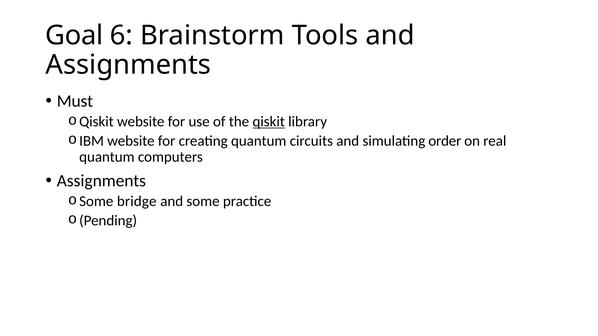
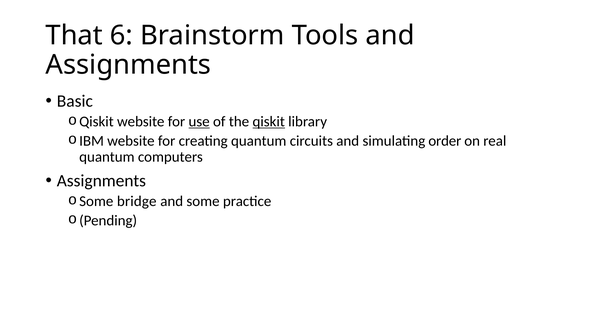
Goal: Goal -> That (74, 35)
Must: Must -> Basic (75, 101)
use underline: none -> present (199, 122)
